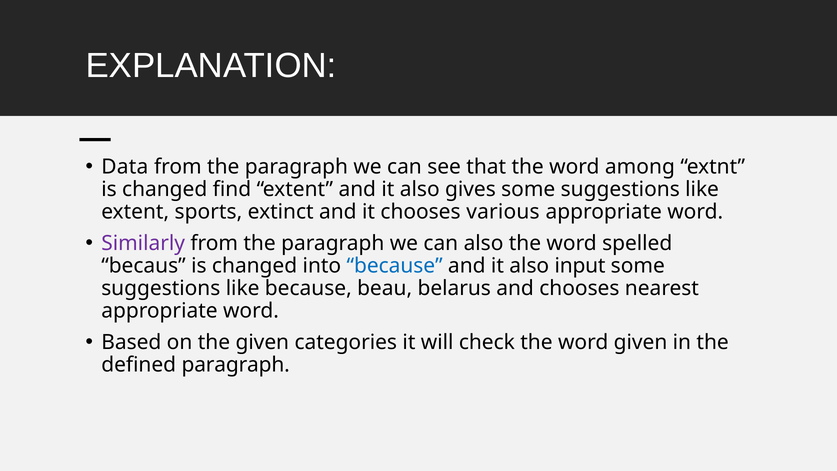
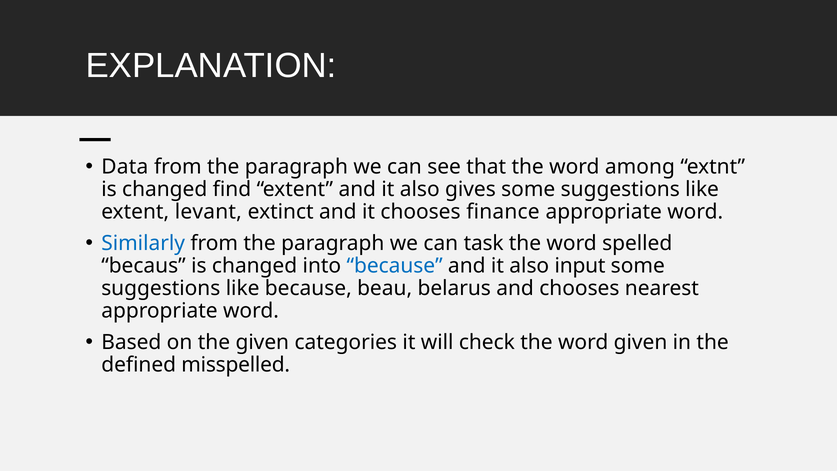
sports: sports -> levant (208, 212)
various: various -> finance (503, 212)
Similarly colour: purple -> blue (143, 243)
can also: also -> task (484, 243)
defined paragraph: paragraph -> misspelled (236, 365)
